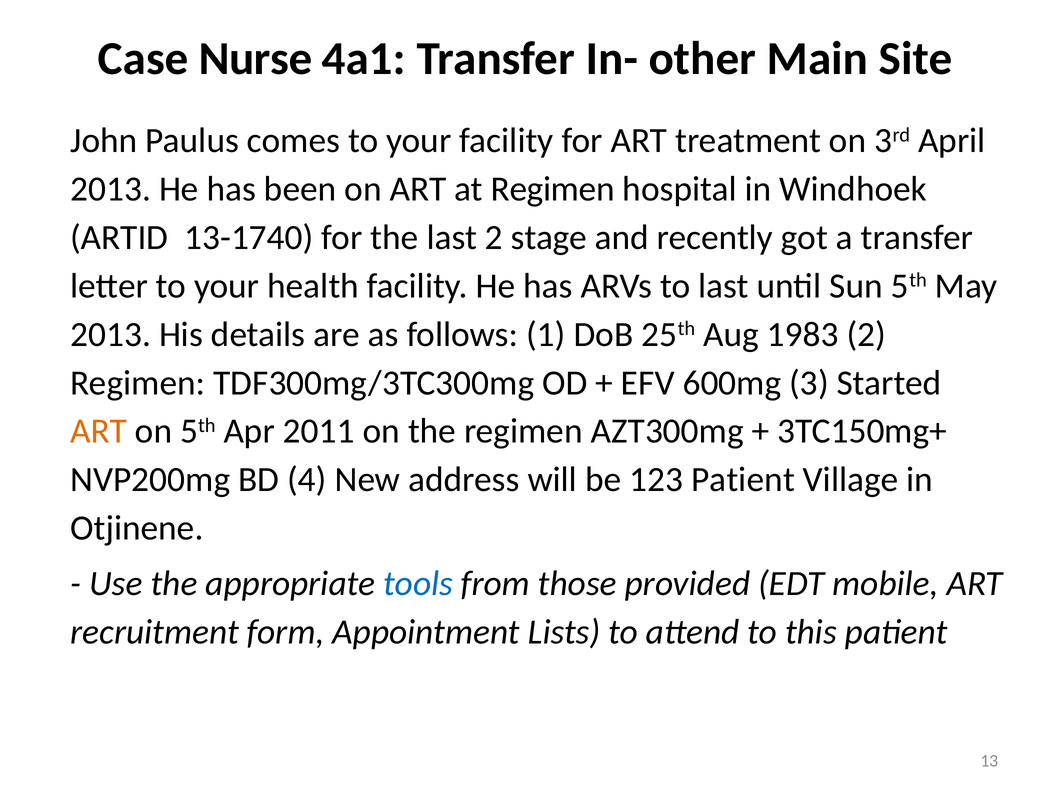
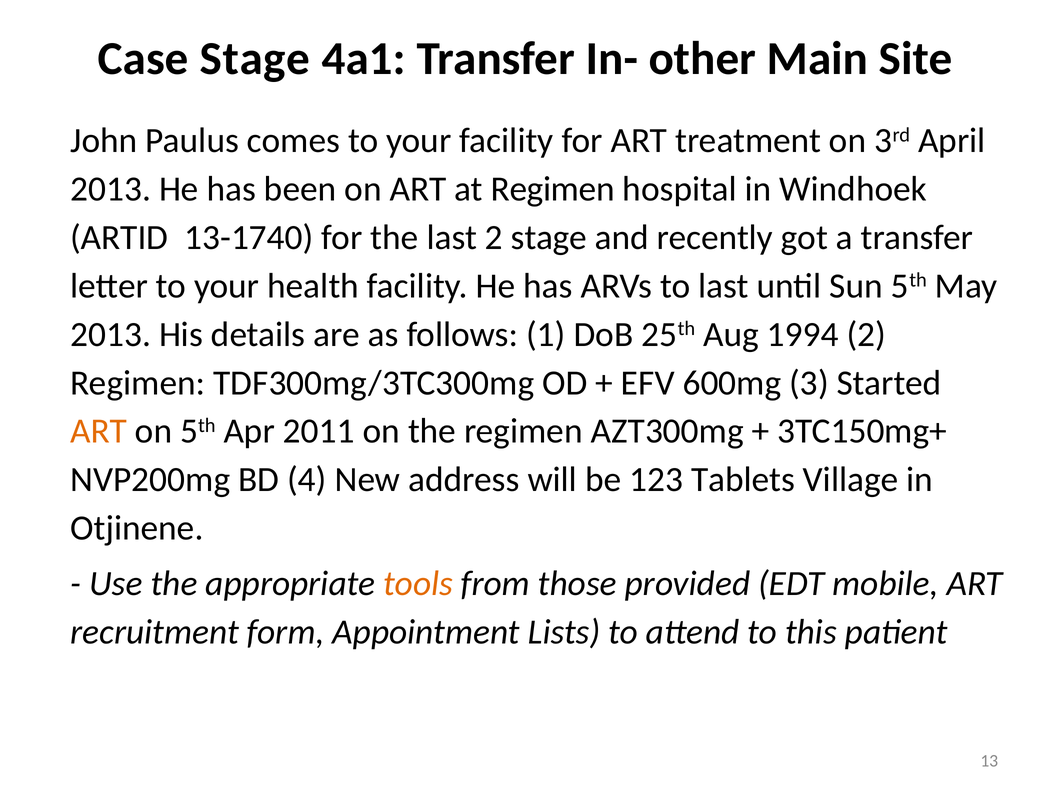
Case Nurse: Nurse -> Stage (255, 59)
1983: 1983 -> 1994 (803, 334)
123 Patient: Patient -> Tablets (743, 479)
tools colour: blue -> orange (418, 583)
